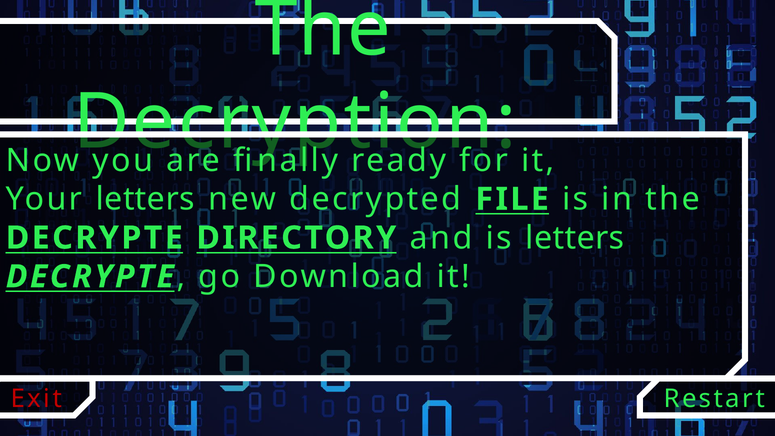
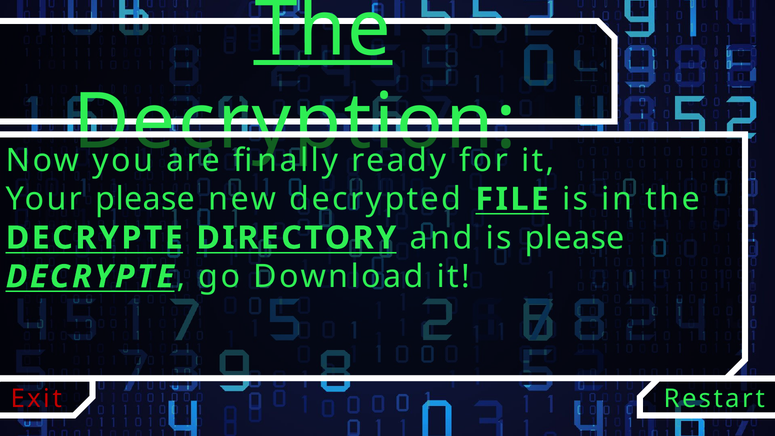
The underline: none -> present (323, 29)
Your letters: letters -> please (145, 199)
is letters: letters -> please (575, 238)
